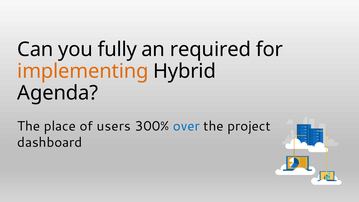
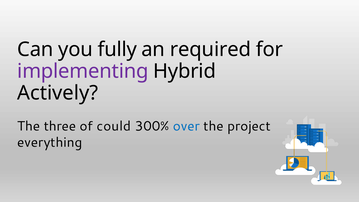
implementing colour: orange -> purple (83, 71)
Agenda: Agenda -> Actively (58, 93)
place: place -> three (60, 126)
users: users -> could (114, 126)
dashboard: dashboard -> everything (50, 142)
